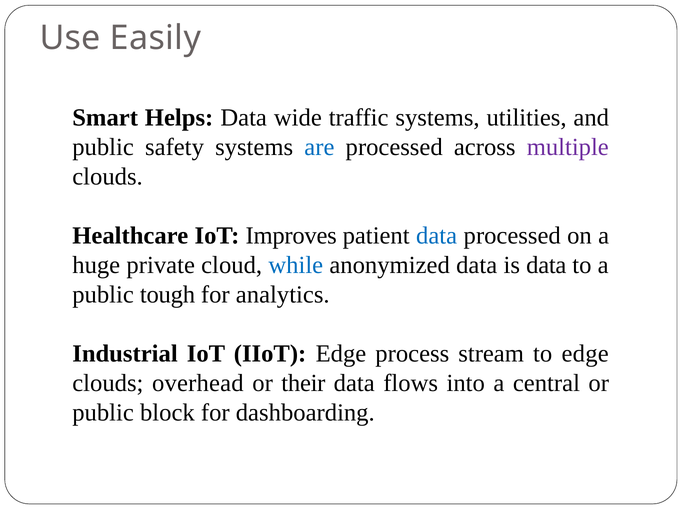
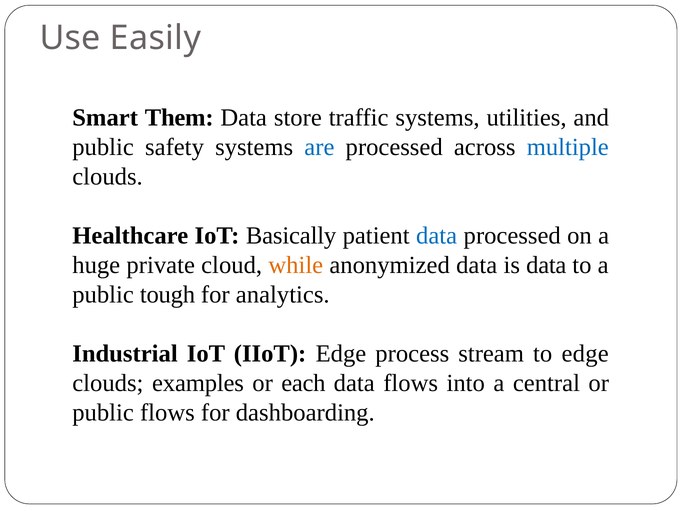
Helps: Helps -> Them (179, 118)
wide: wide -> store (298, 118)
multiple colour: purple -> blue (568, 147)
Improves: Improves -> Basically (291, 236)
while colour: blue -> orange (296, 266)
overhead: overhead -> examples (198, 384)
their: their -> each (303, 384)
public block: block -> flows (167, 413)
